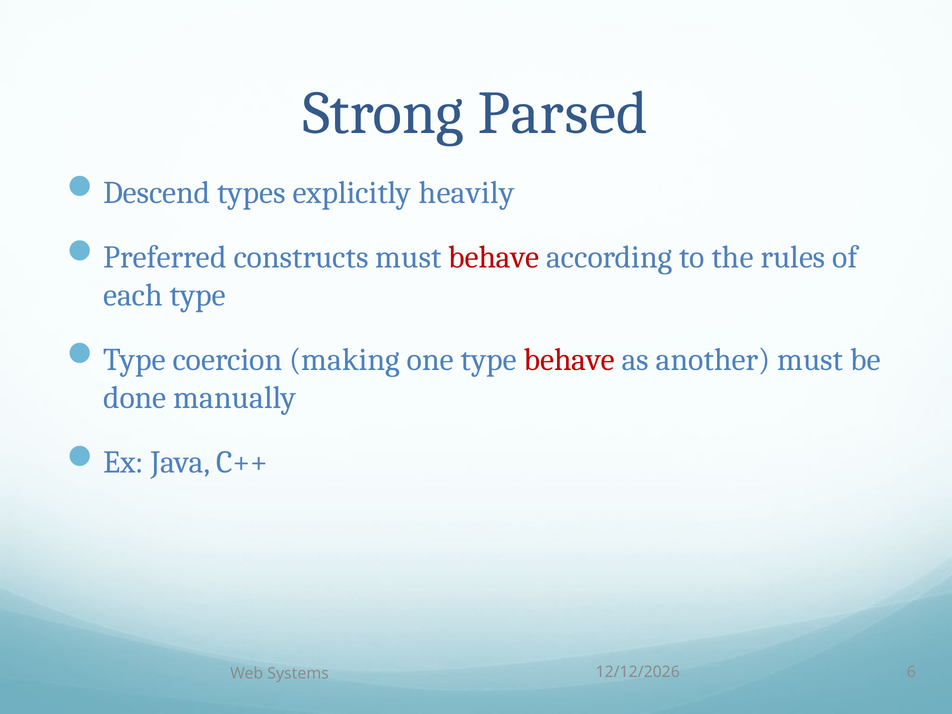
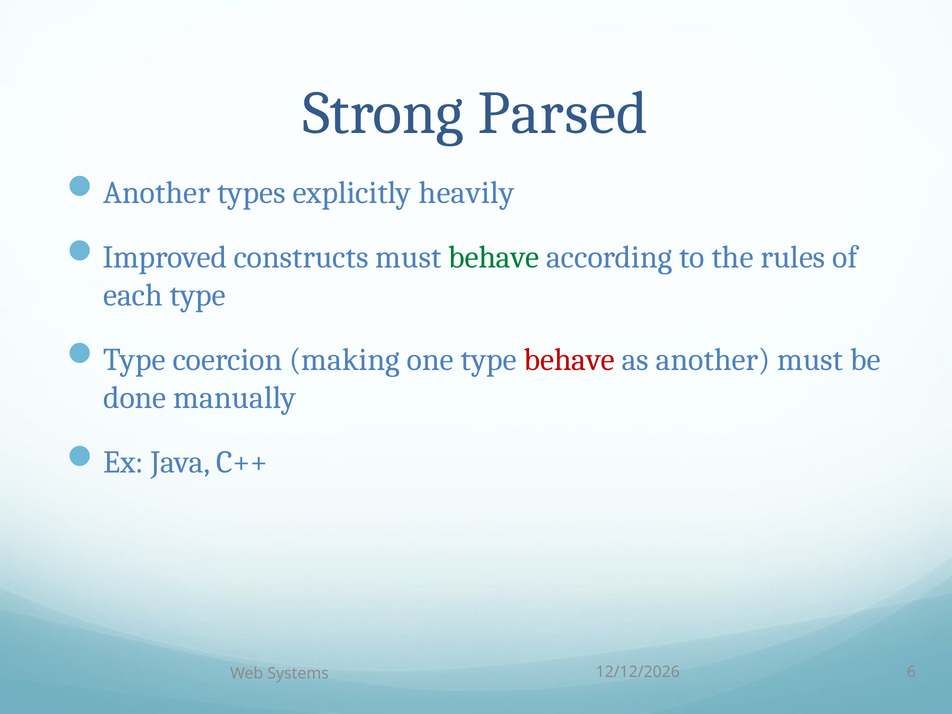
Descend: Descend -> Another (157, 193)
Preferred: Preferred -> Improved (165, 257)
behave colour: red -> green (494, 257)
